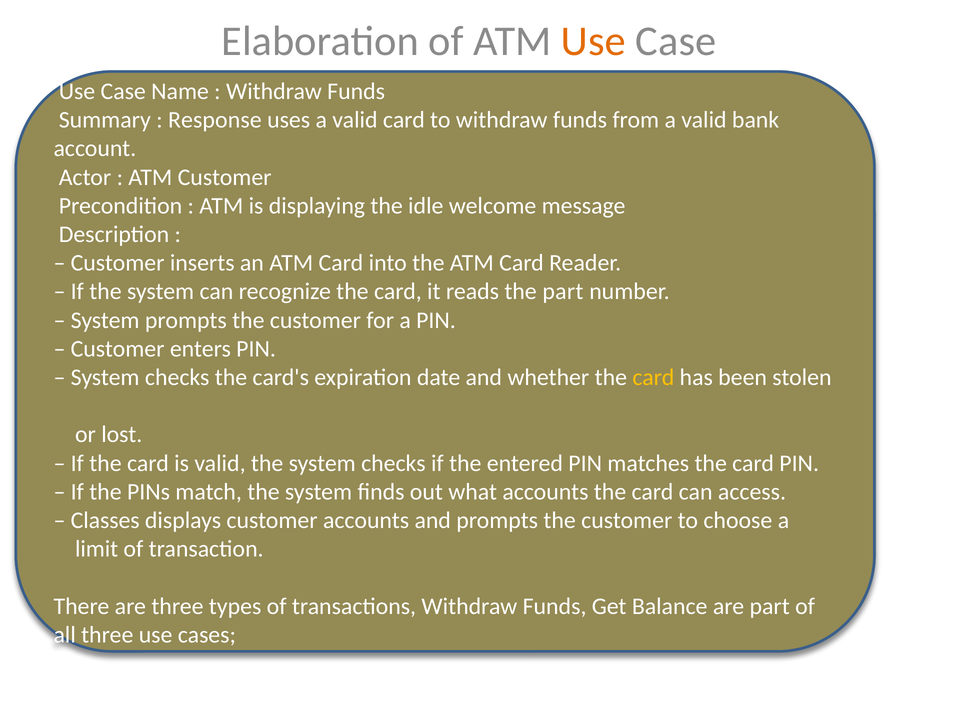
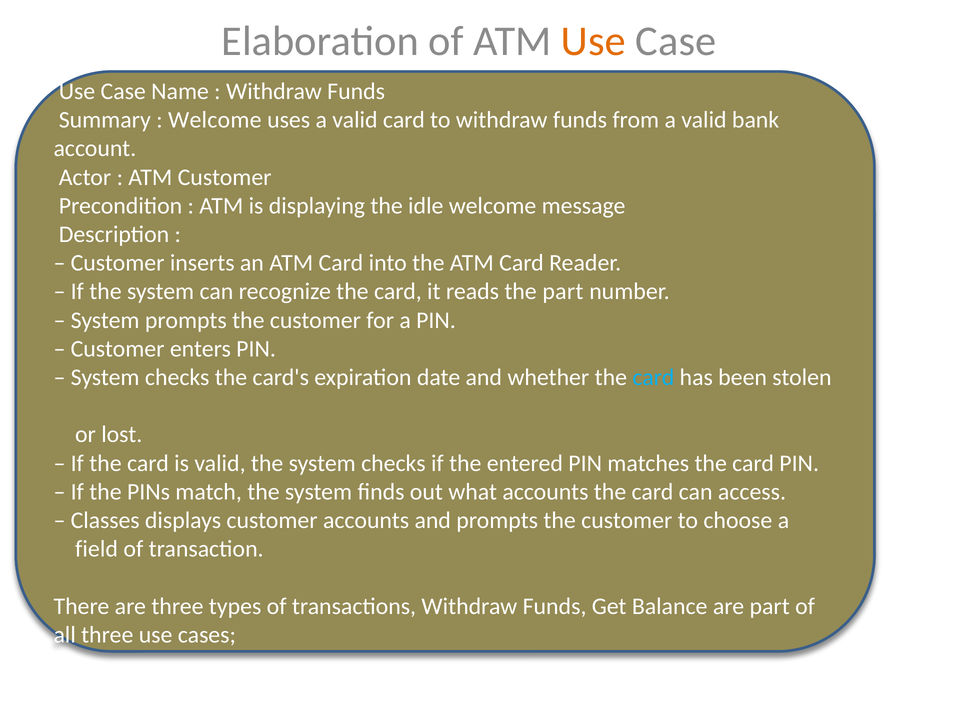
Response: Response -> Welcome (215, 120)
card colour: yellow -> light blue (653, 378)
limit: limit -> field (97, 549)
